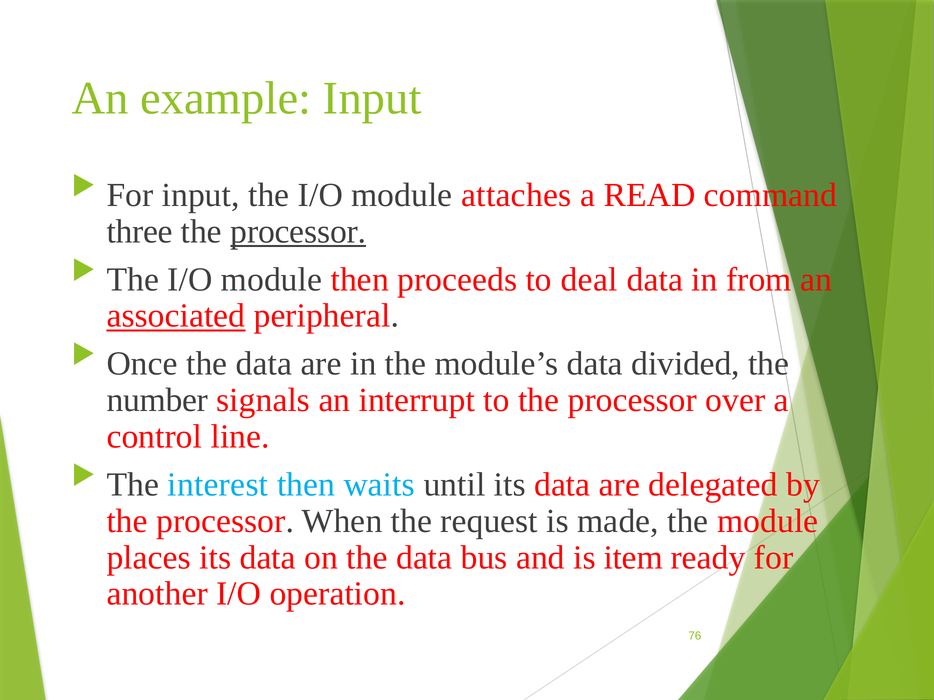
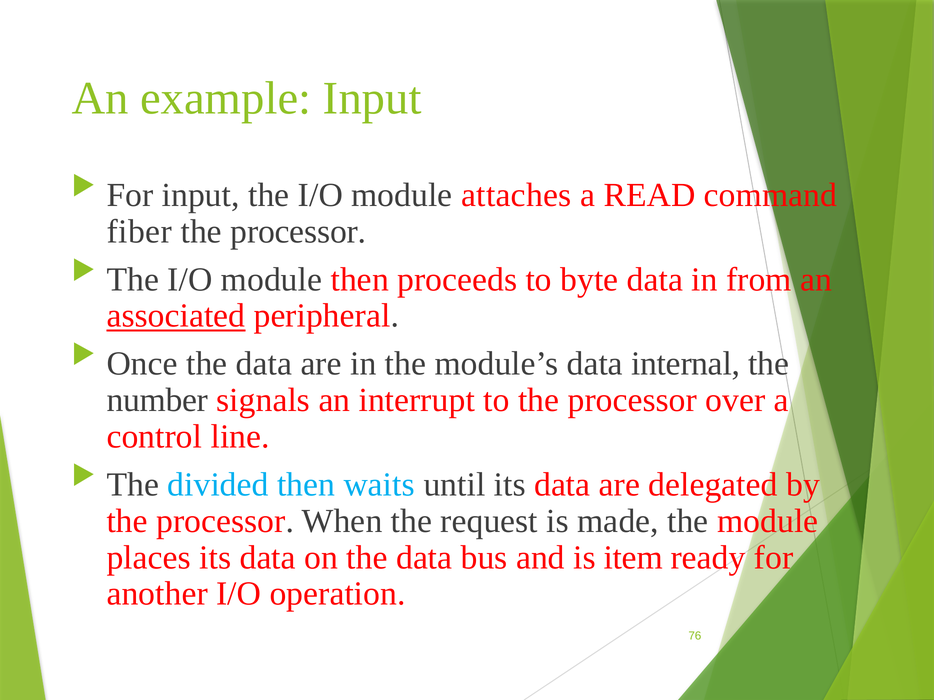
three: three -> fiber (139, 232)
processor underline: present -> none (298, 232)
deal: deal -> byte (589, 280)
divided: divided -> internal (686, 364)
interest: interest -> divided (218, 485)
